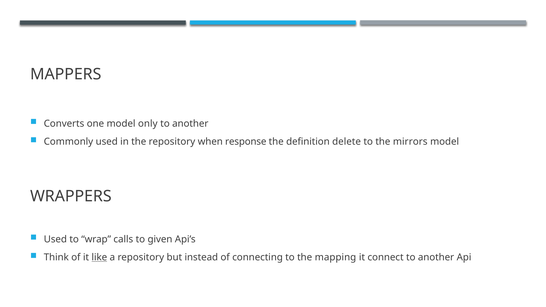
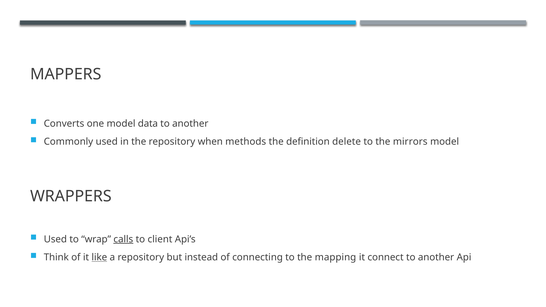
only: only -> data (148, 124)
response: response -> methods (246, 142)
calls underline: none -> present (123, 239)
given: given -> client (160, 239)
